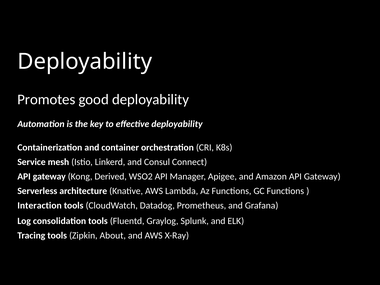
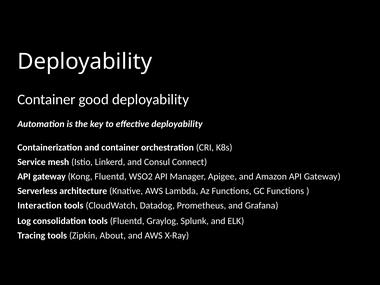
Promotes: Promotes -> Container (46, 100)
Kong Derived: Derived -> Fluentd (111, 177)
